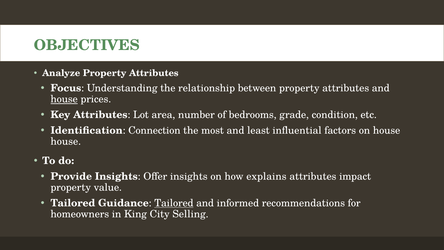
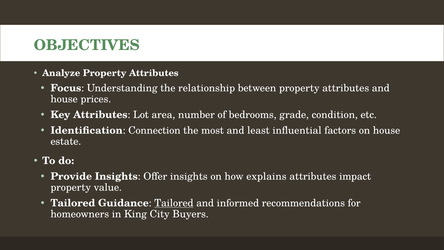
house underline: present -> none (64, 99)
house: house -> estate (66, 141)
Selling: Selling -> Buyers (191, 214)
